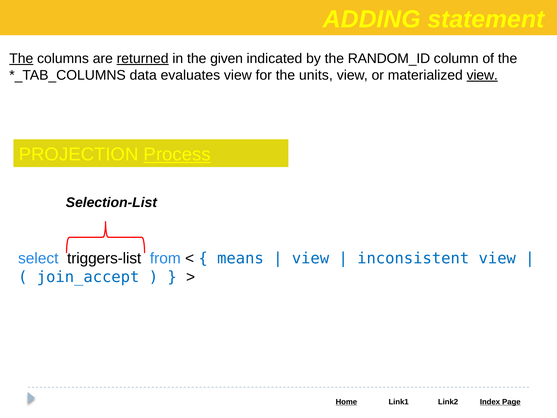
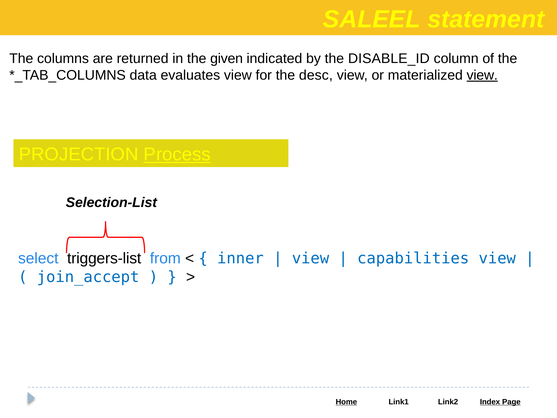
ADDING: ADDING -> SALEEL (372, 19)
The underline: present -> none (21, 58)
returned underline: present -> none (143, 58)
RANDOM_ID: RANDOM_ID -> DISABLE_ID (389, 58)
units: units -> desc (316, 75)
means: means -> inner (240, 258)
inconsistent: inconsistent -> capabilities (413, 258)
